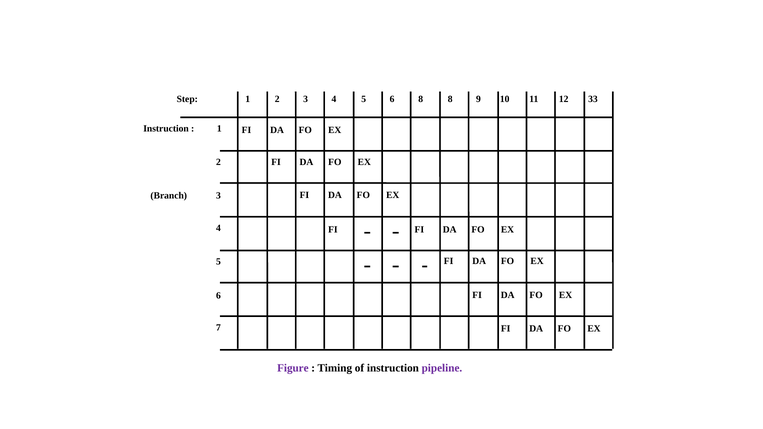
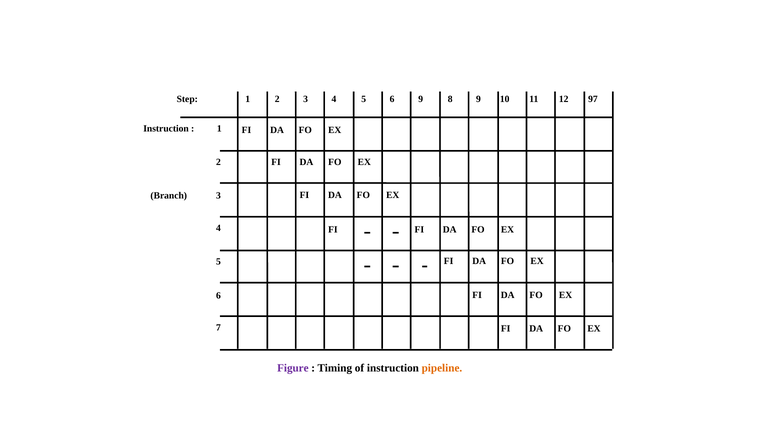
6 8: 8 -> 9 (421, 99)
33: 33 -> 97 (593, 99)
pipeline colour: purple -> orange (442, 368)
